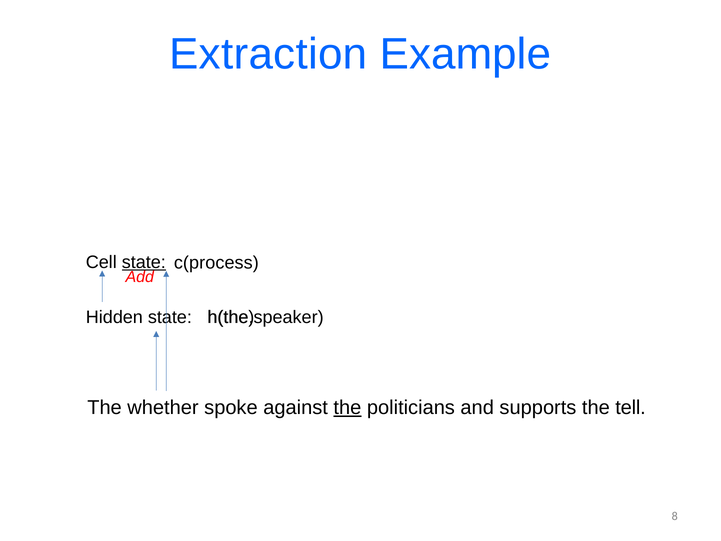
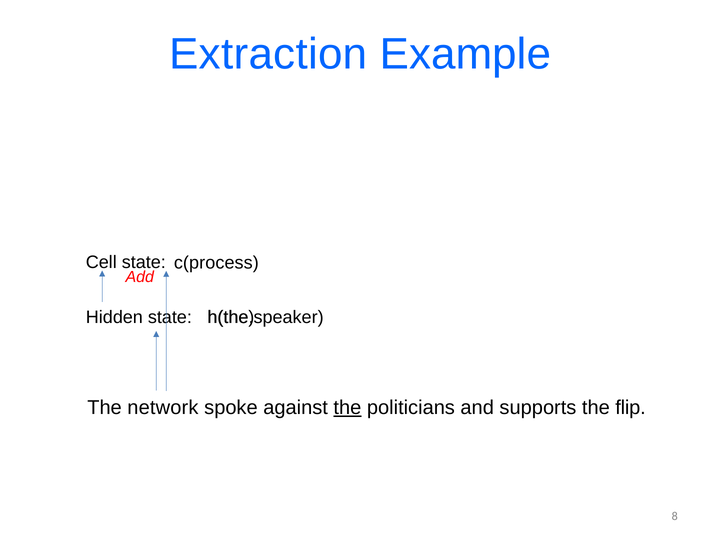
state underline: present -> none (144, 262)
whether: whether -> network (163, 408)
tell: tell -> flip (631, 408)
